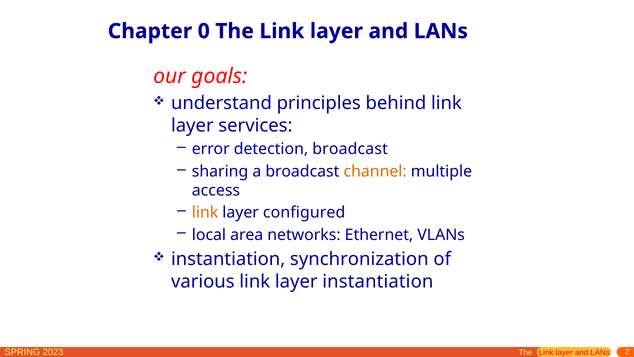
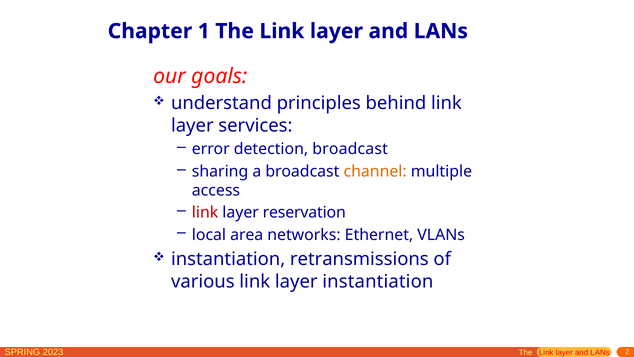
0: 0 -> 1 (204, 31)
link colour: orange -> red (205, 212)
configured: configured -> reservation (304, 212)
synchronization: synchronization -> retransmissions (359, 259)
